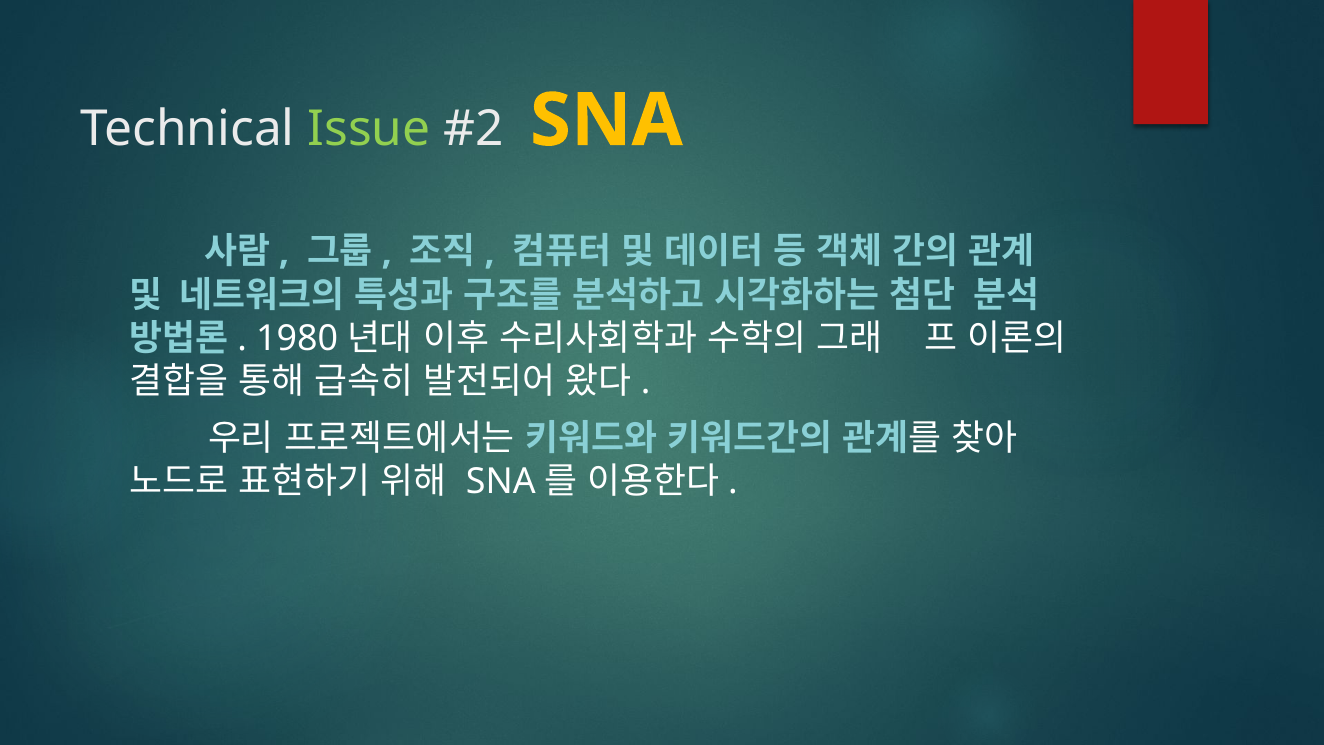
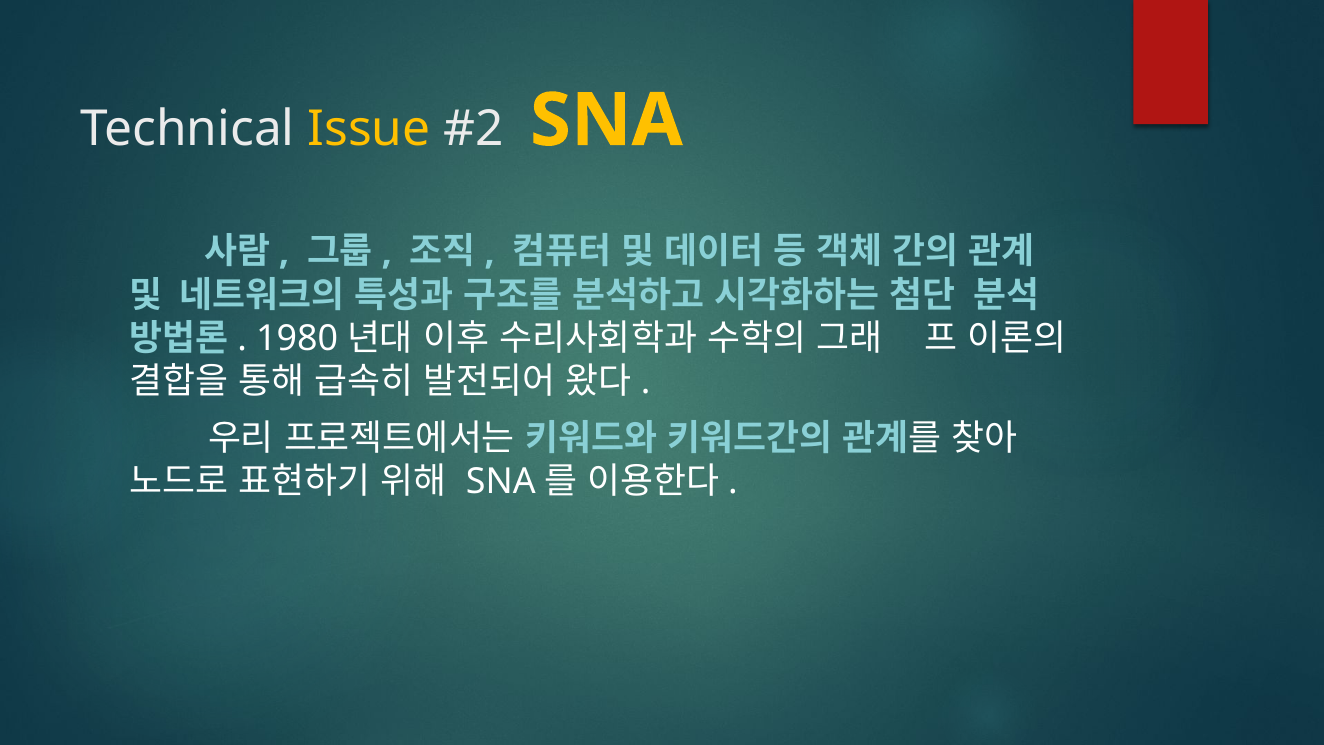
Issue colour: light green -> yellow (369, 129)
